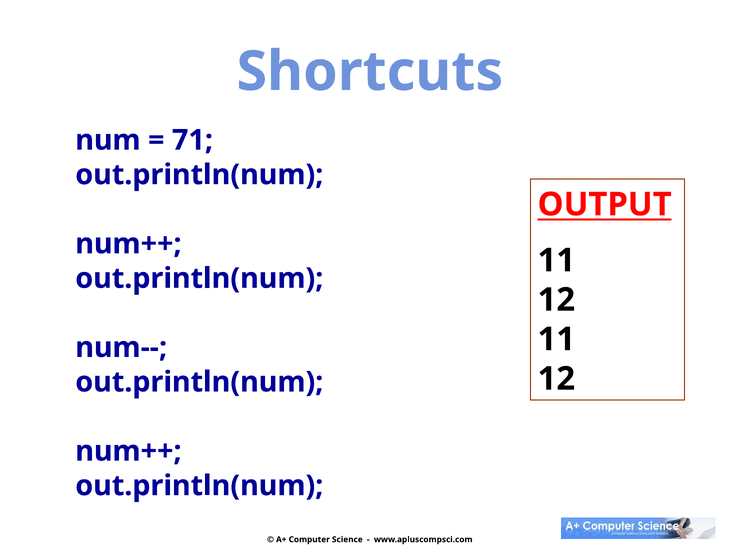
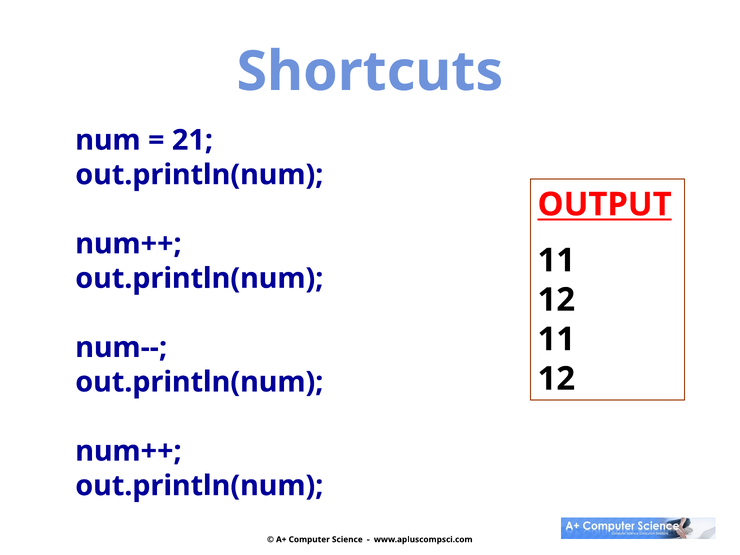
71: 71 -> 21 (192, 140)
